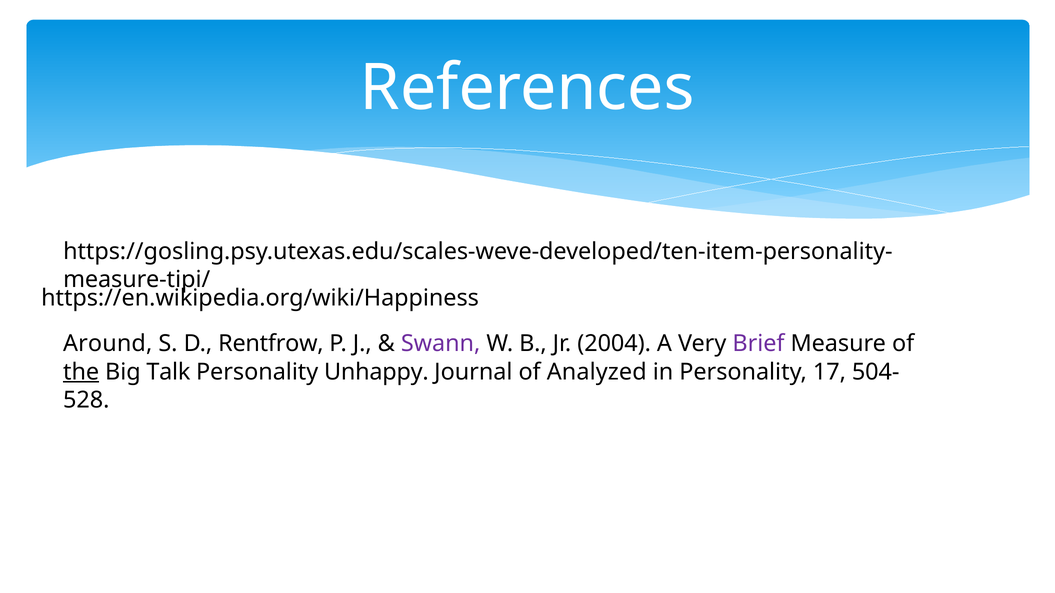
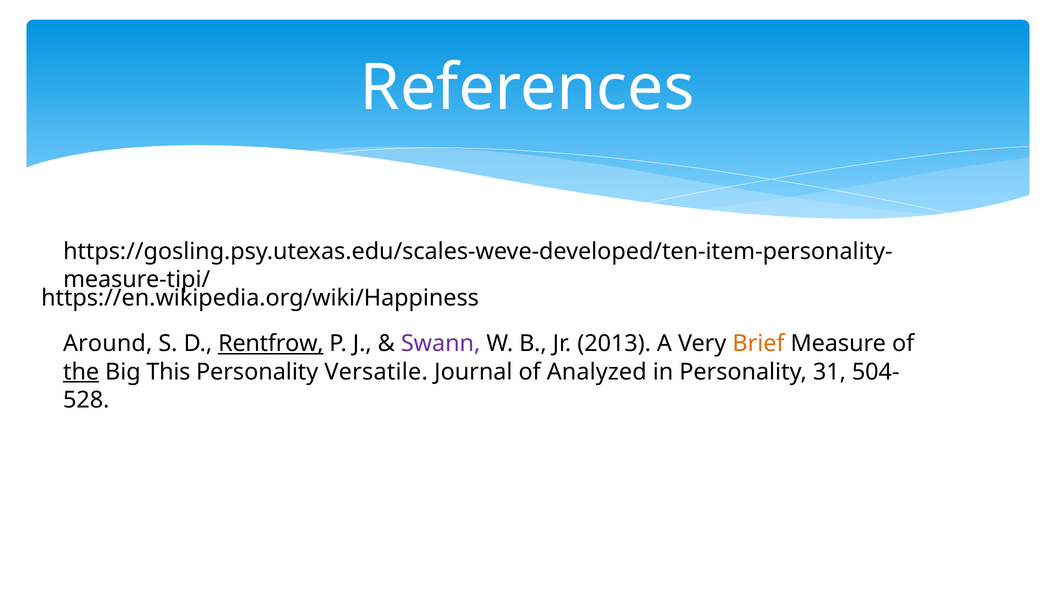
Rentfrow underline: none -> present (271, 344)
2004: 2004 -> 2013 (614, 344)
Brief colour: purple -> orange (758, 344)
Talk: Talk -> This (168, 372)
Unhappy: Unhappy -> Versatile (376, 372)
17: 17 -> 31 (829, 372)
